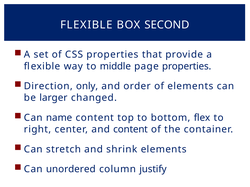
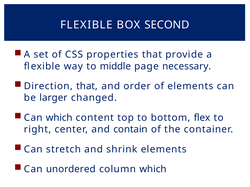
page properties: properties -> necessary (187, 66)
Direction only: only -> that (87, 86)
Can name: name -> which (59, 118)
and content: content -> contain (131, 130)
column justify: justify -> which (153, 170)
